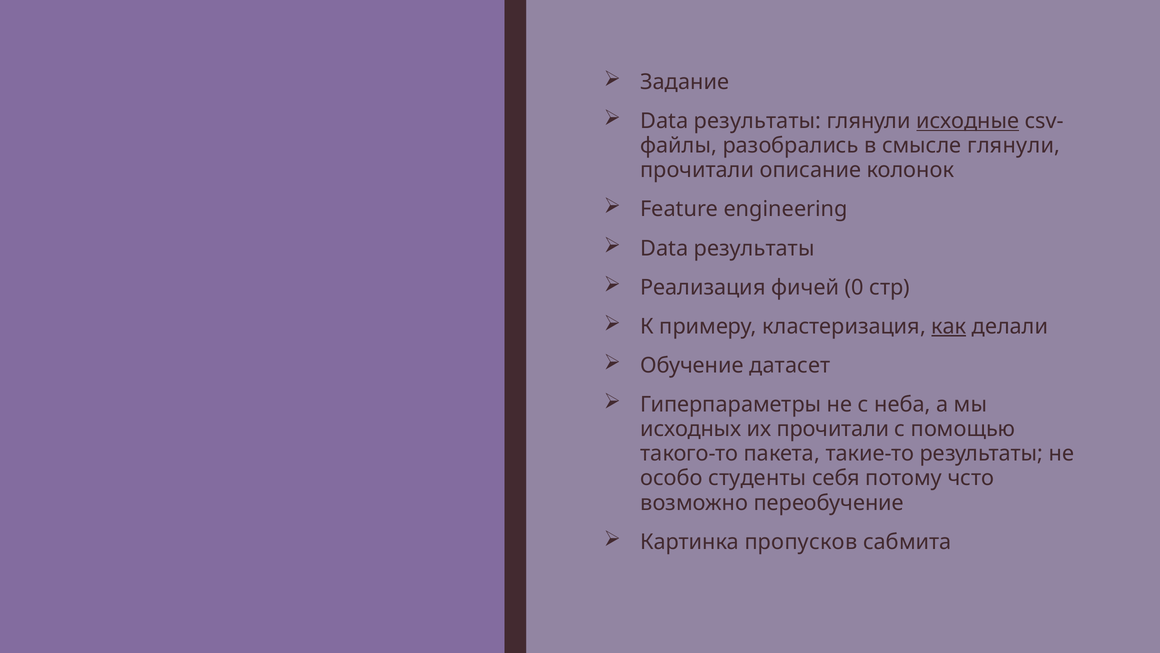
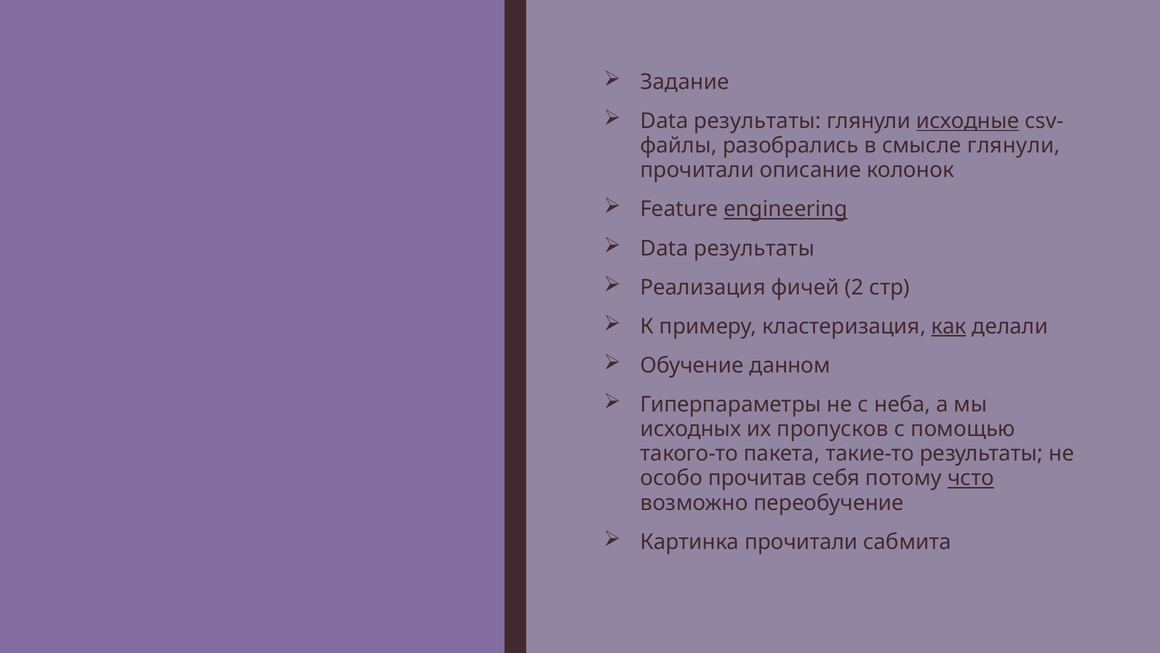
engineering underline: none -> present (786, 209)
0: 0 -> 2 (854, 287)
датасет: датасет -> данном (790, 365)
их прочитали: прочитали -> пропусков (833, 429)
студенты: студенты -> прочитав (757, 478)
чсто underline: none -> present (971, 478)
Картинка пропусков: пропусков -> прочитали (801, 541)
